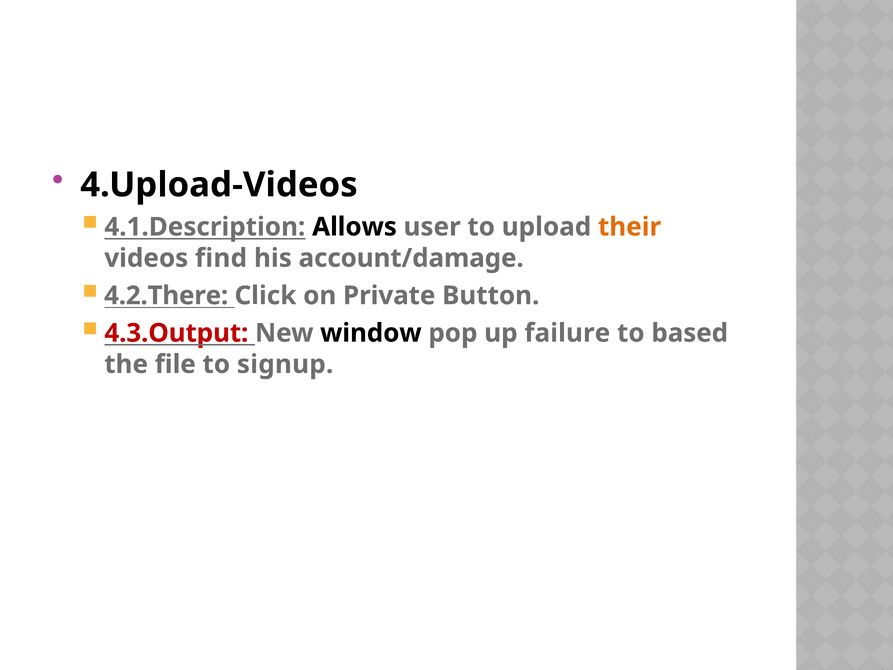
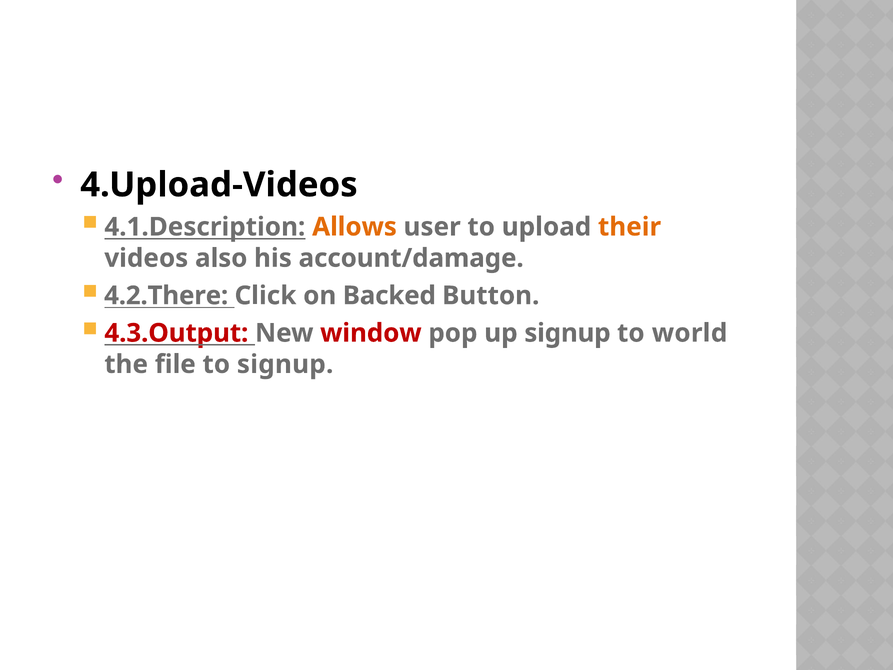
Allows colour: black -> orange (355, 227)
find: find -> also (221, 258)
Private: Private -> Backed (389, 296)
window colour: black -> red (371, 333)
up failure: failure -> signup (567, 333)
based: based -> world (690, 333)
